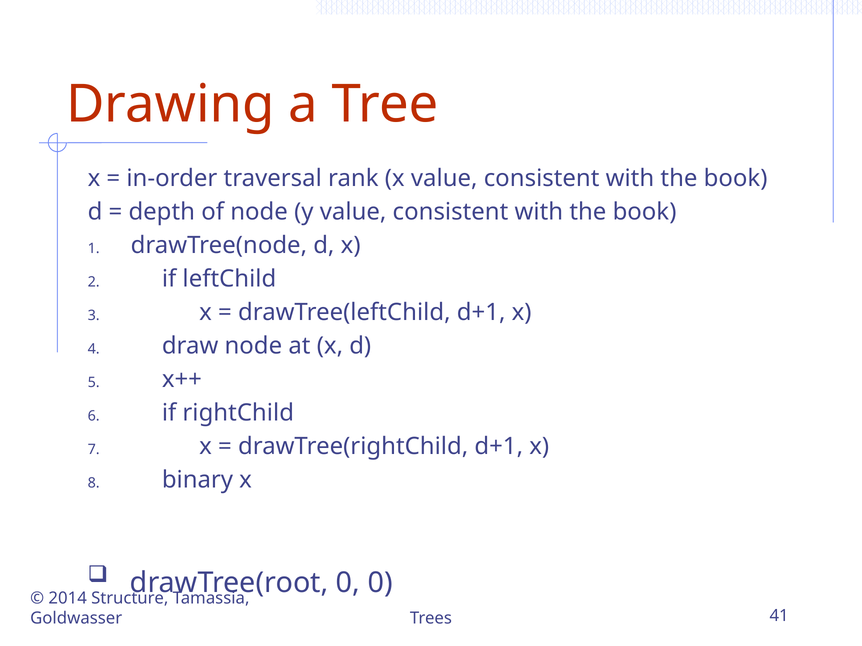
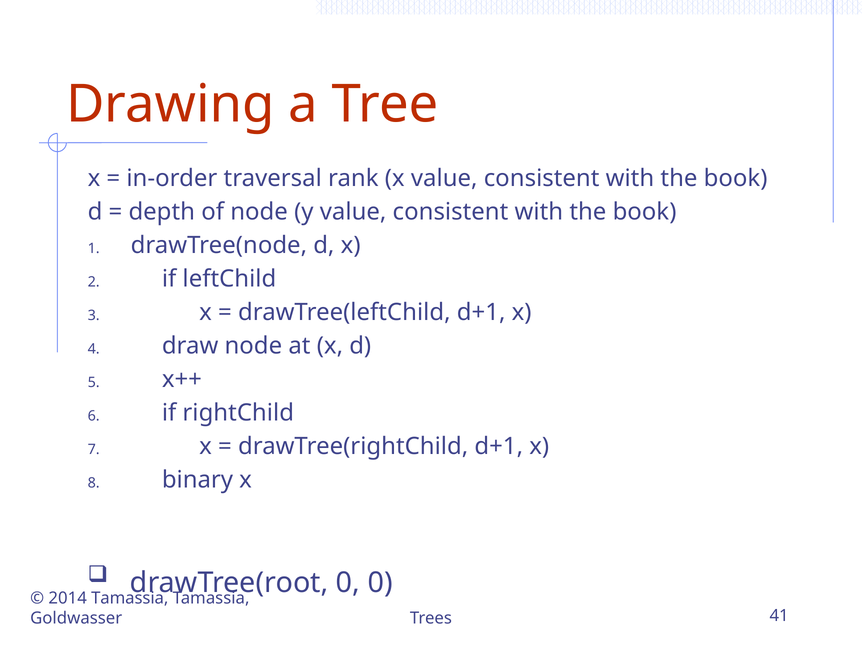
2014 Structure: Structure -> Tamassia (130, 599)
